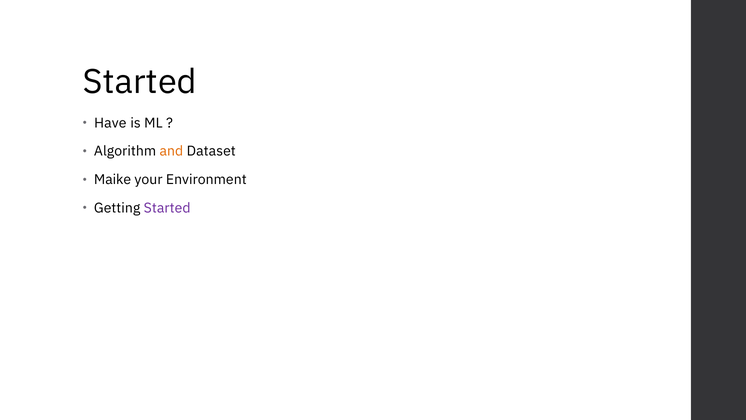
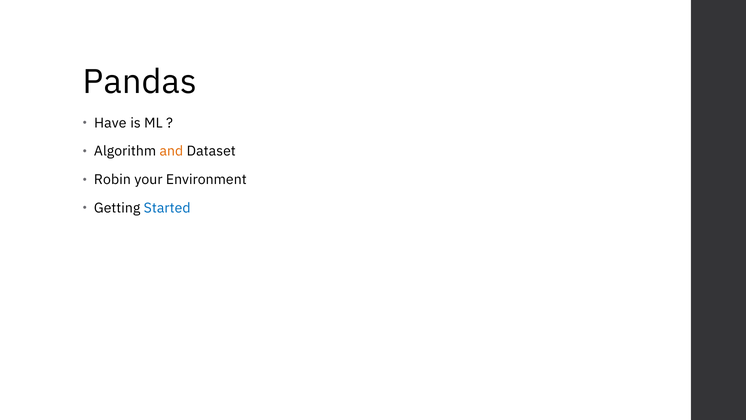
Started: Started -> Pandas (140, 82)
Maike: Maike -> Robin (112, 180)
Started colour: purple -> blue (167, 208)
